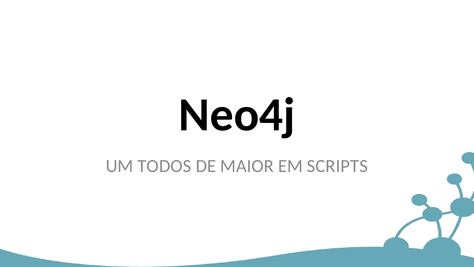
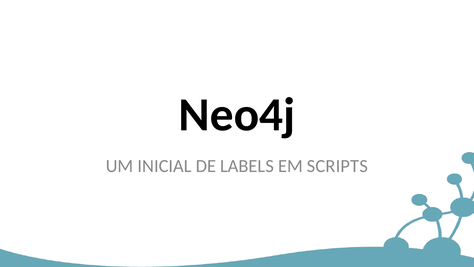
TODOS: TODOS -> INICIAL (165, 166)
MAIOR: MAIOR -> LABELS (247, 166)
